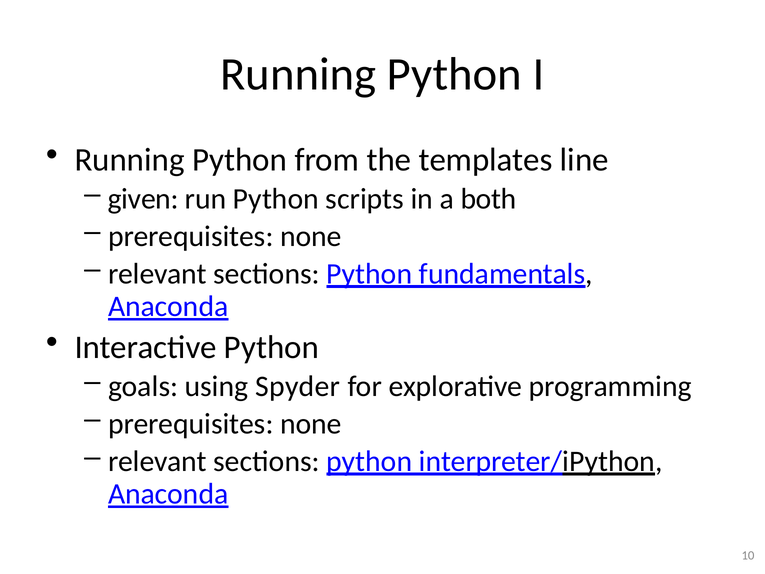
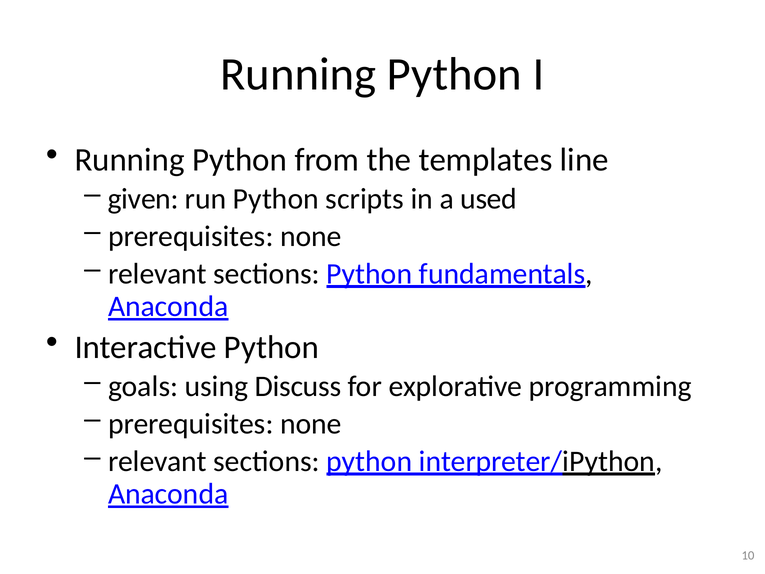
both: both -> used (489, 199)
Spyder: Spyder -> Discuss (298, 386)
